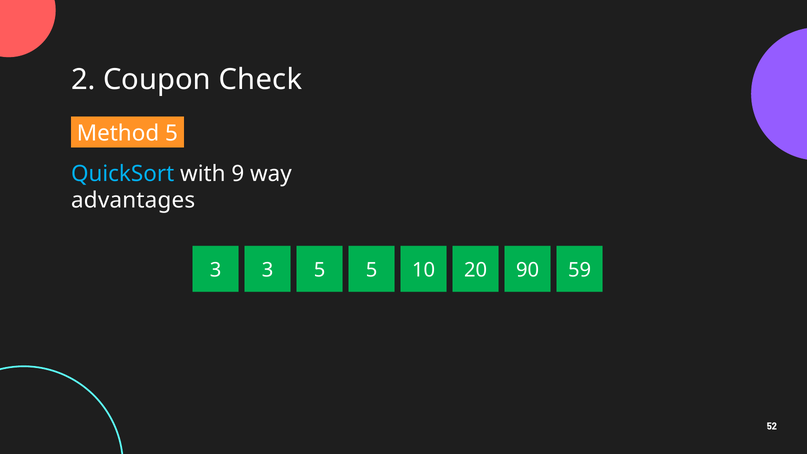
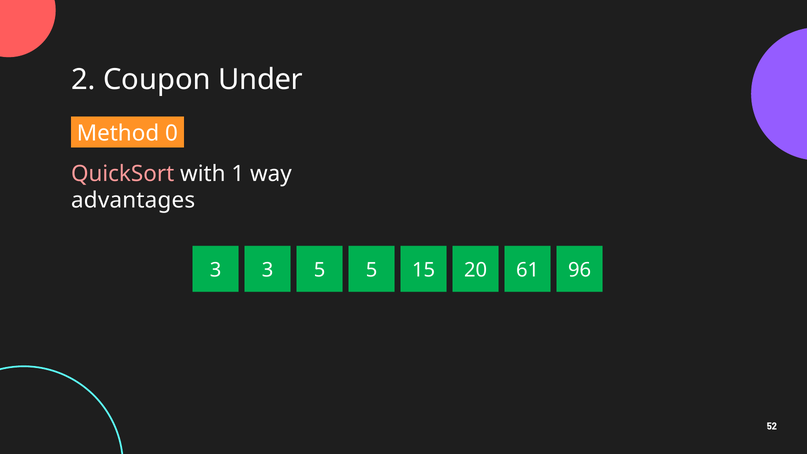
Check: Check -> Under (261, 80)
Method 5: 5 -> 0 (171, 133)
QuickSort colour: light blue -> pink (123, 174)
9: 9 -> 1 (238, 174)
10: 10 -> 15 (424, 270)
90: 90 -> 61 (528, 270)
59: 59 -> 96 (580, 270)
